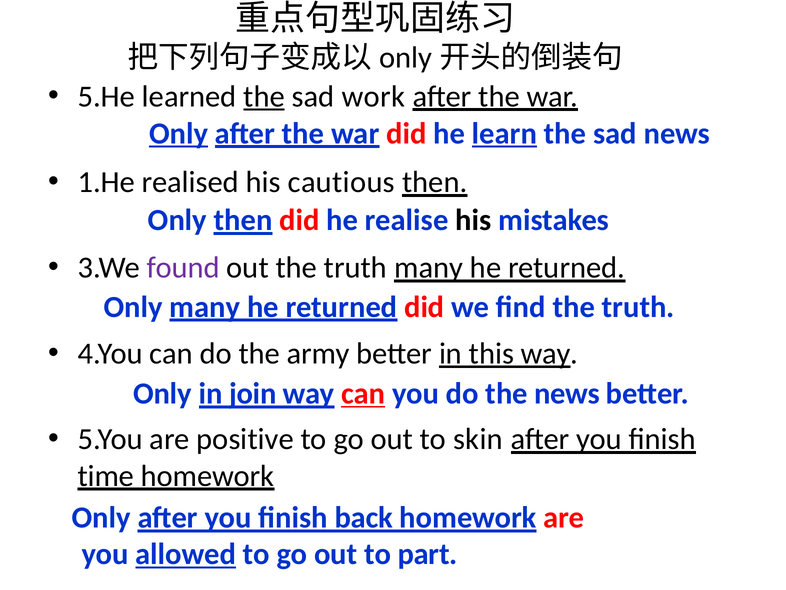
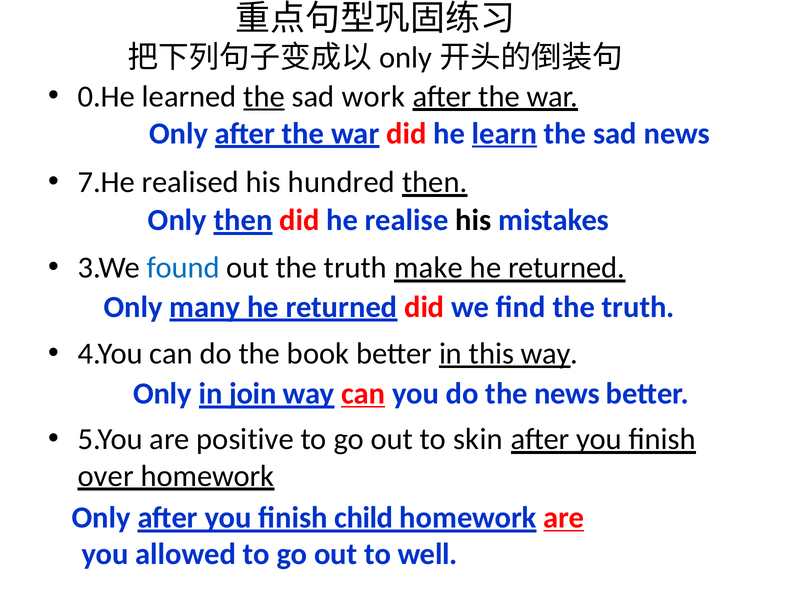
5.He: 5.He -> 0.He (106, 96)
Only underline: present -> none (179, 133)
1.He: 1.He -> 7.He (106, 182)
cautious: cautious -> hundred (341, 182)
found colour: purple -> blue (183, 268)
truth many: many -> make (428, 268)
army: army -> book (318, 353)
time: time -> over (106, 476)
back: back -> child (364, 517)
are underline: none -> present (564, 517)
allowed underline: present -> none (186, 554)
part: part -> well (428, 554)
